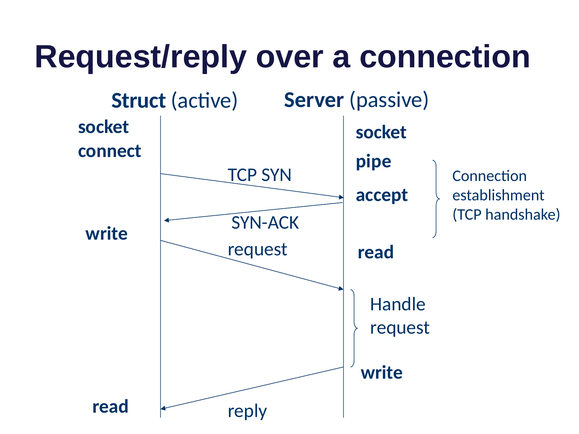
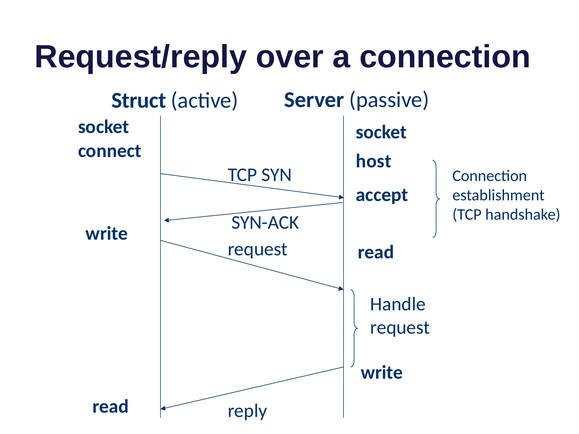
pipe: pipe -> host (374, 161)
